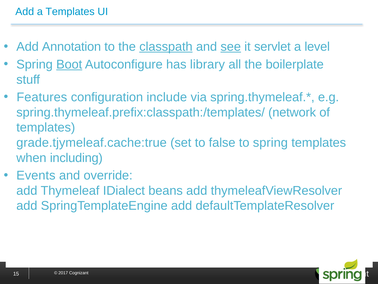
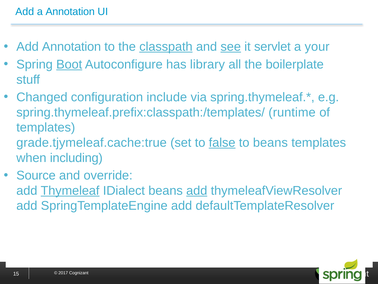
a Templates: Templates -> Annotation (70, 12)
level: level -> your (317, 47)
Features: Features -> Changed (42, 97)
network: network -> runtime (292, 112)
false underline: none -> present (222, 142)
to spring: spring -> beans (270, 142)
Events: Events -> Source (36, 175)
Thymeleaf underline: none -> present (70, 190)
add underline: none -> present (197, 190)
